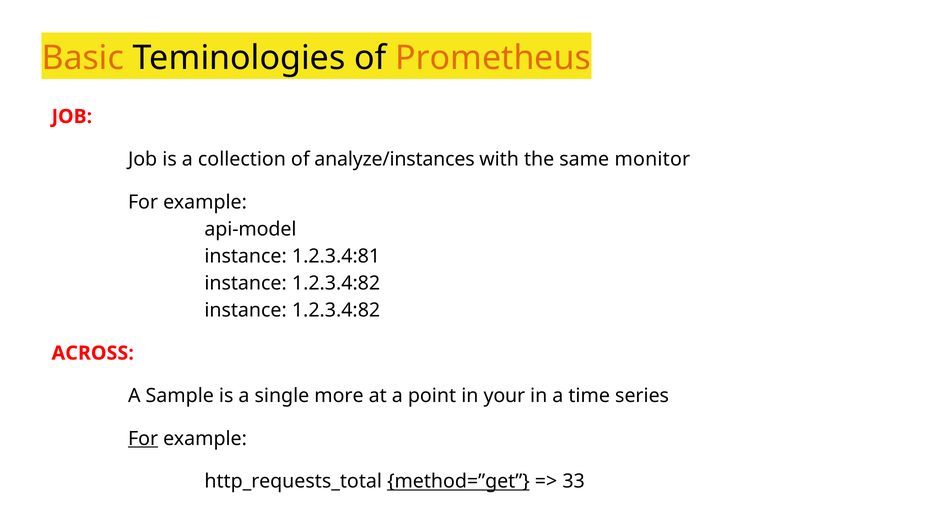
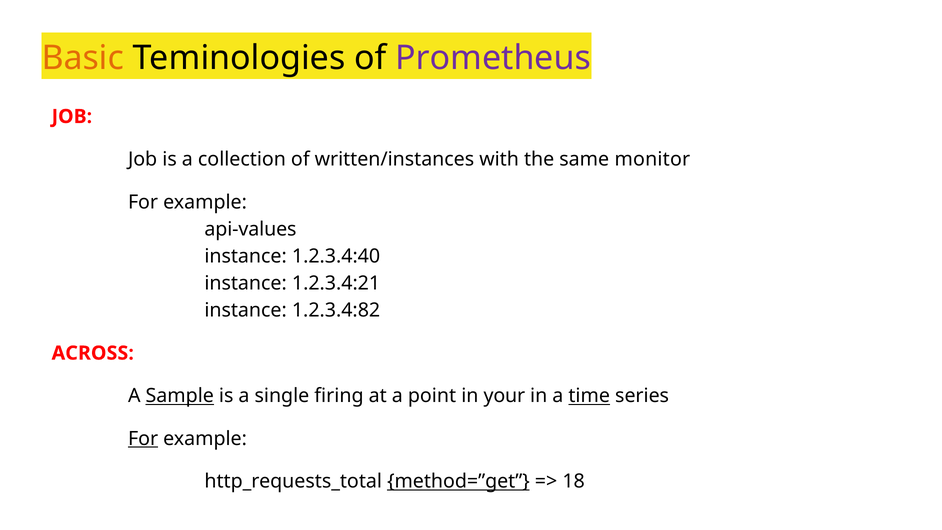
Prometheus colour: orange -> purple (493, 58)
analyze/instances: analyze/instances -> written/instances (394, 159)
api-model: api-model -> api-values (250, 229)
1.2.3.4:81: 1.2.3.4:81 -> 1.2.3.4:40 (336, 256)
1.2.3.4:82: 1.2.3.4:82 -> 1.2.3.4:21 (336, 283)
Sample underline: none -> present (180, 396)
more: more -> firing (339, 396)
time underline: none -> present (589, 396)
33: 33 -> 18 (574, 481)
